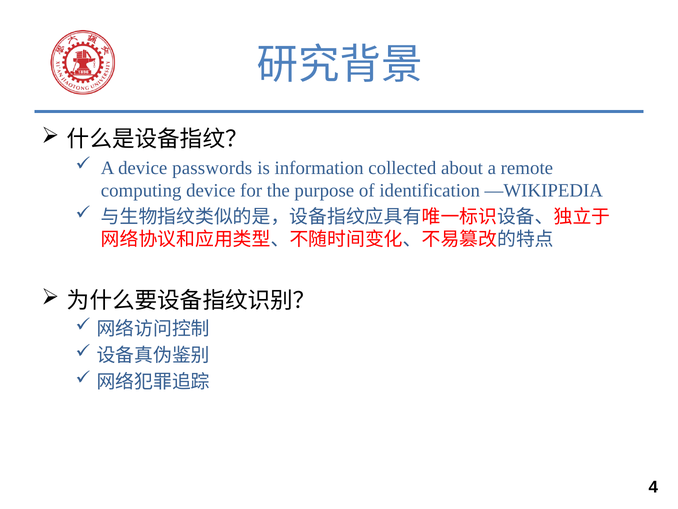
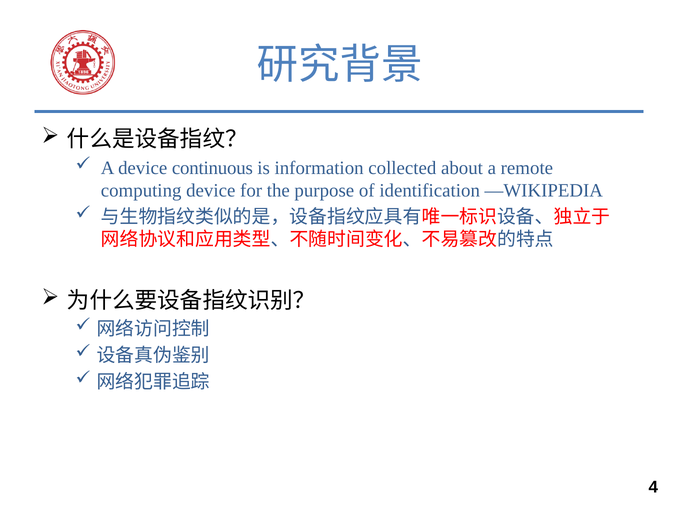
passwords: passwords -> continuous (212, 168)
